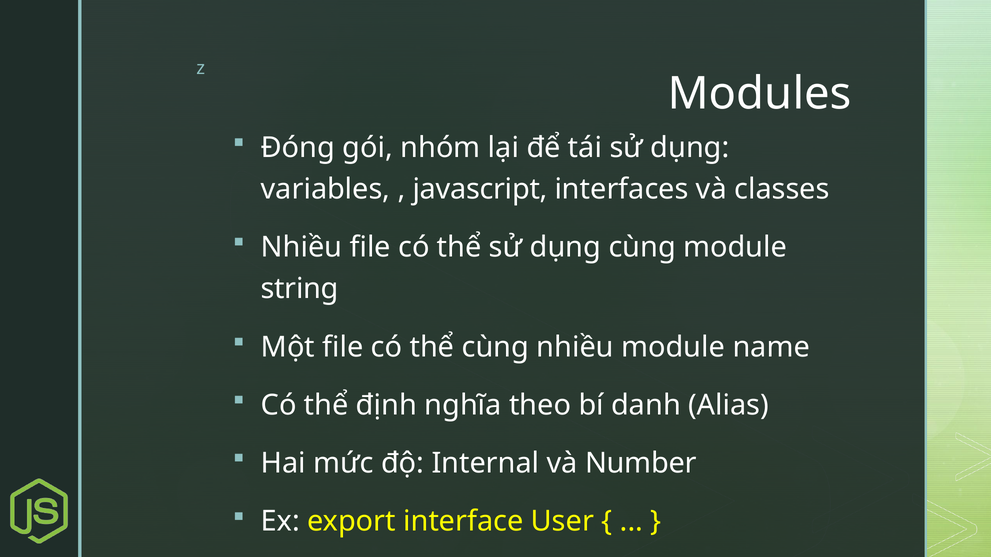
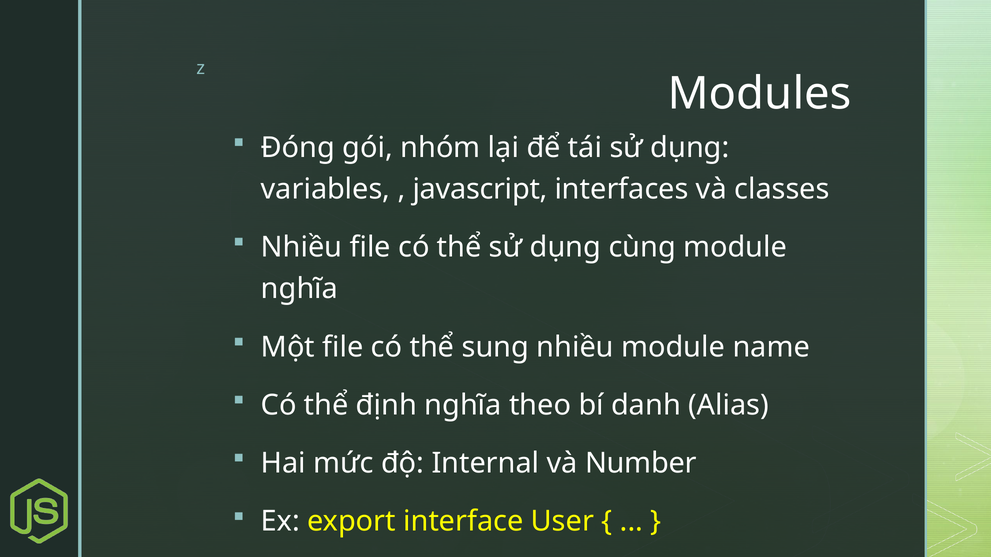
string: string -> nghĩa (299, 289)
thể cùng: cùng -> sung (495, 347)
